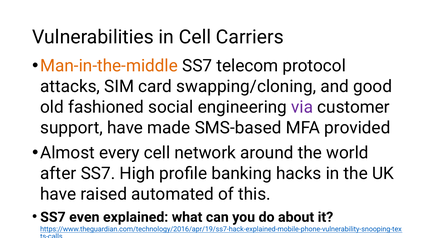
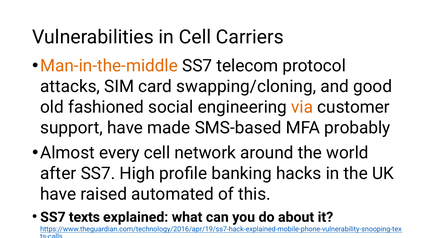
via colour: purple -> orange (302, 107)
provided: provided -> probably (357, 128)
even: even -> texts (84, 217)
